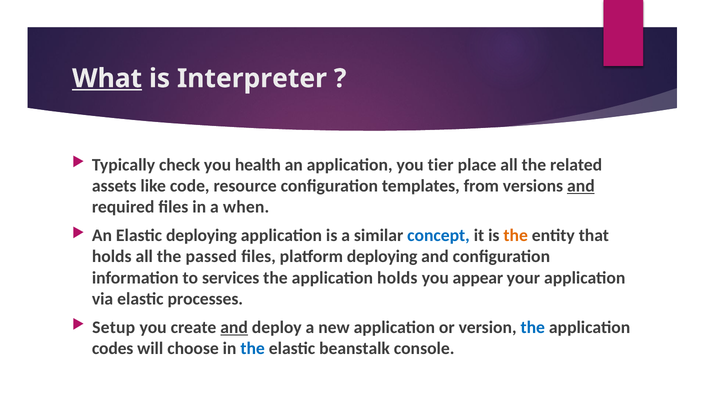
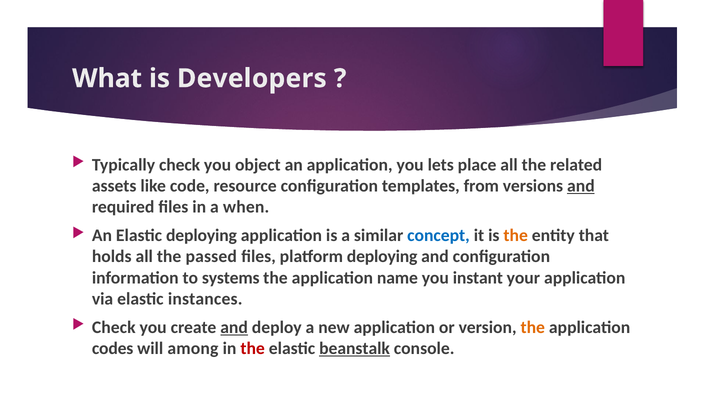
What underline: present -> none (107, 79)
Interpreter: Interpreter -> Developers (252, 79)
health: health -> object (258, 165)
tier: tier -> lets (441, 165)
services: services -> systems (231, 278)
application holds: holds -> name (397, 278)
appear: appear -> instant (478, 278)
processes: processes -> instances (205, 299)
Setup: Setup -> Check (114, 328)
the colour: blue -> orange (533, 328)
choose: choose -> among (193, 349)
the colour: blue -> red (253, 349)
beanstalk underline: none -> present (355, 349)
